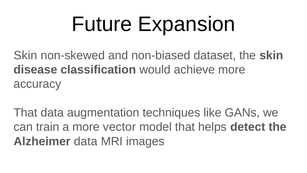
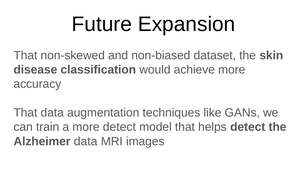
Skin: Skin -> That (25, 55)
more vector: vector -> detect (119, 127)
